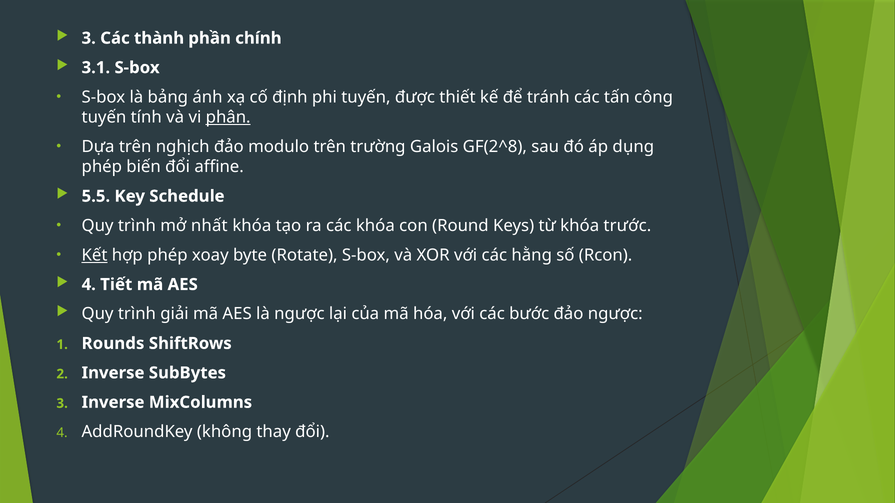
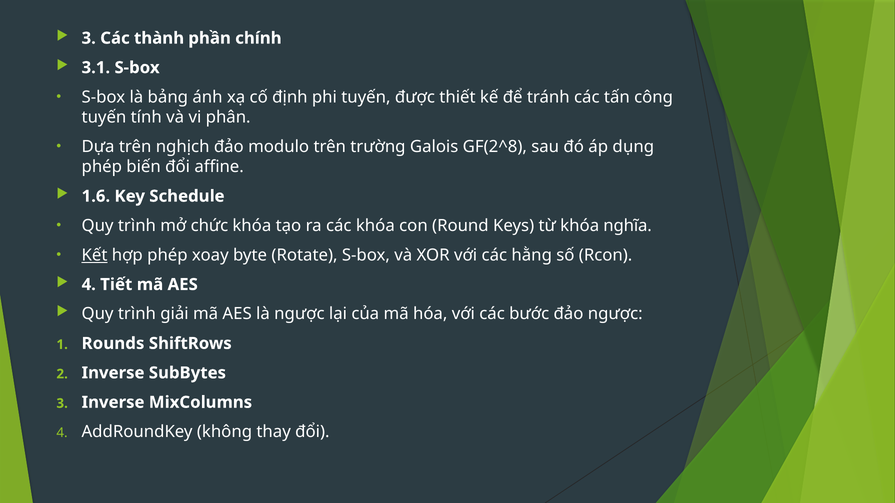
phân underline: present -> none (228, 117)
5.5: 5.5 -> 1.6 (96, 196)
nhất: nhất -> chức (209, 226)
trước: trước -> nghĩa (628, 226)
